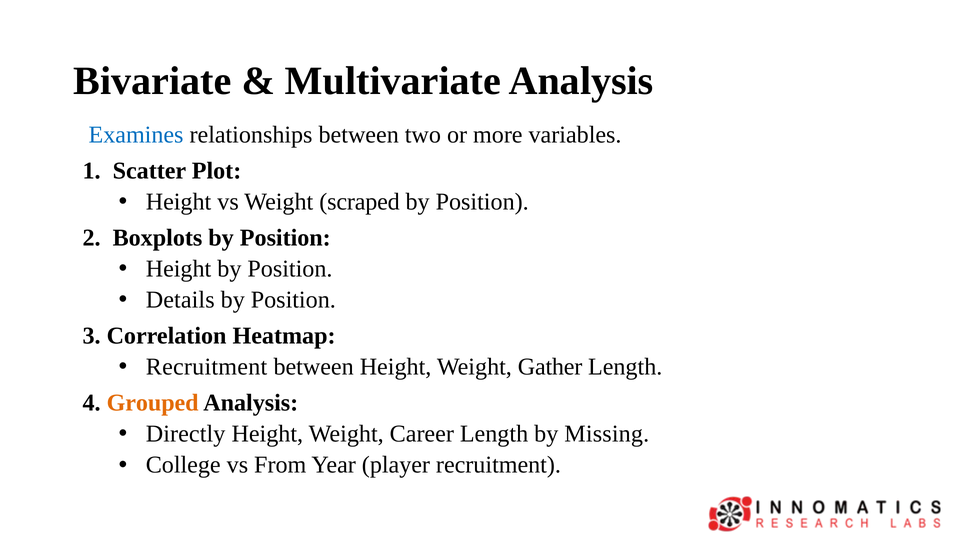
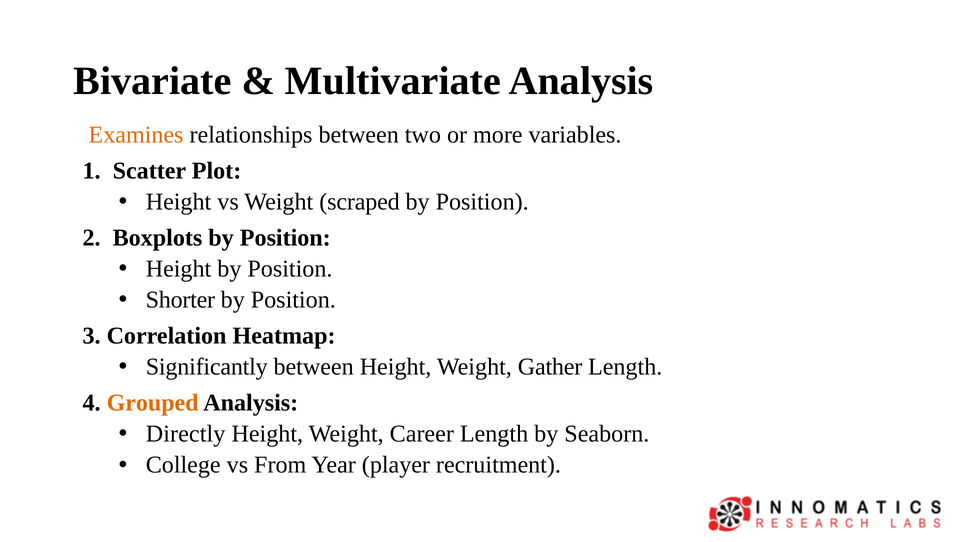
Examines colour: blue -> orange (136, 135)
Details: Details -> Shorter (180, 300)
Recruitment: Recruitment -> Significantly (207, 367)
Missing: Missing -> Seaborn (607, 434)
